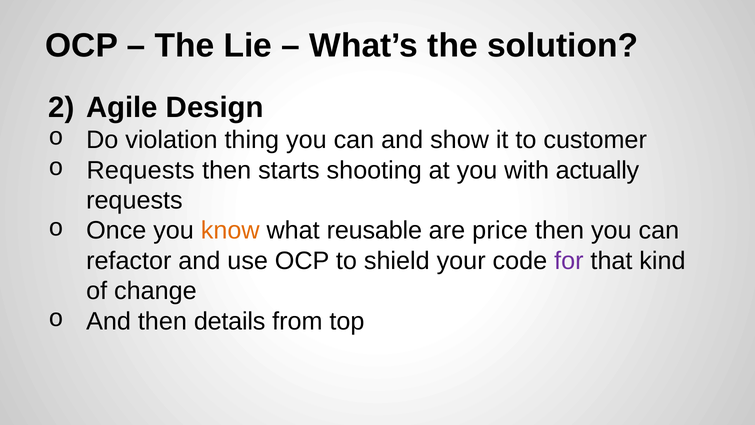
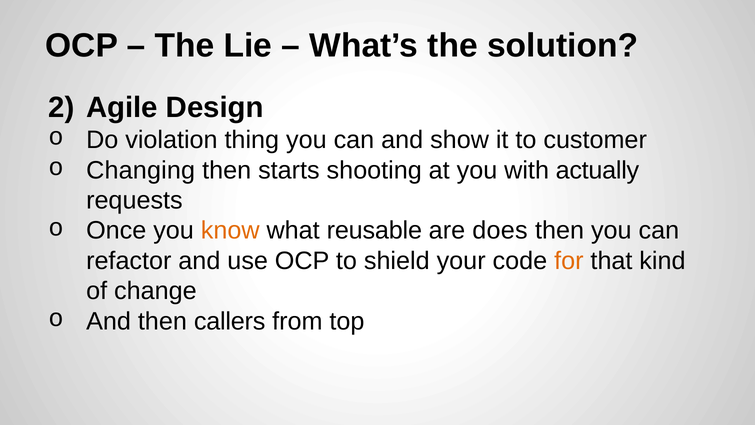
Requests: Requests -> Changing (141, 170)
price: price -> does (500, 230)
for colour: purple -> orange (569, 261)
details: details -> callers (230, 321)
